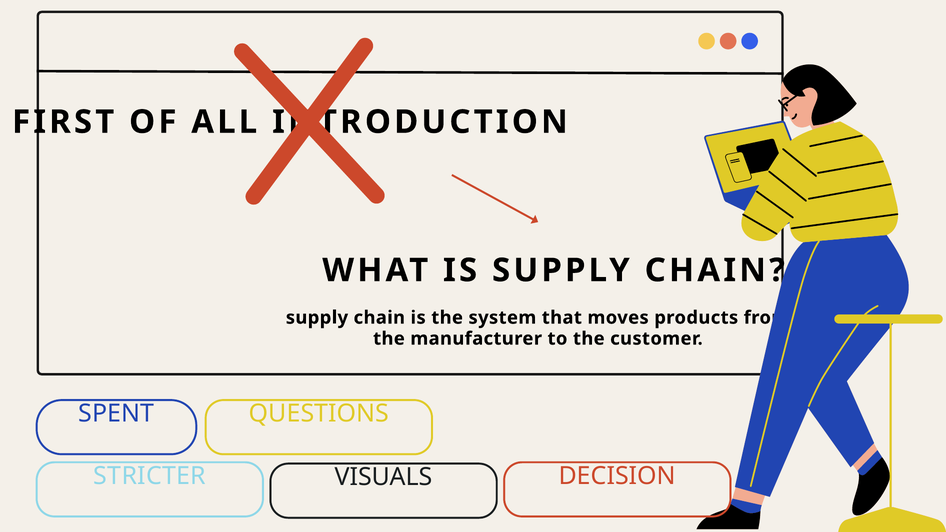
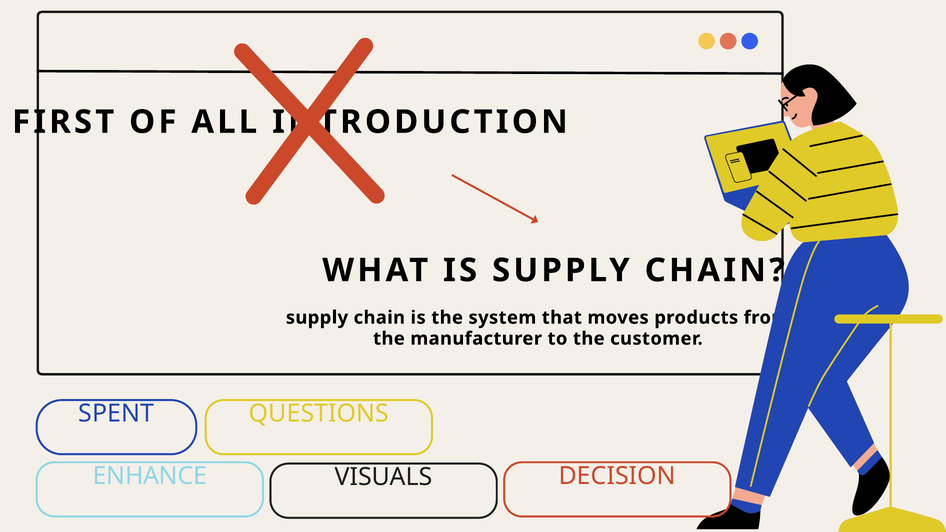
STRICTER: STRICTER -> ENHANCE (150, 476)
